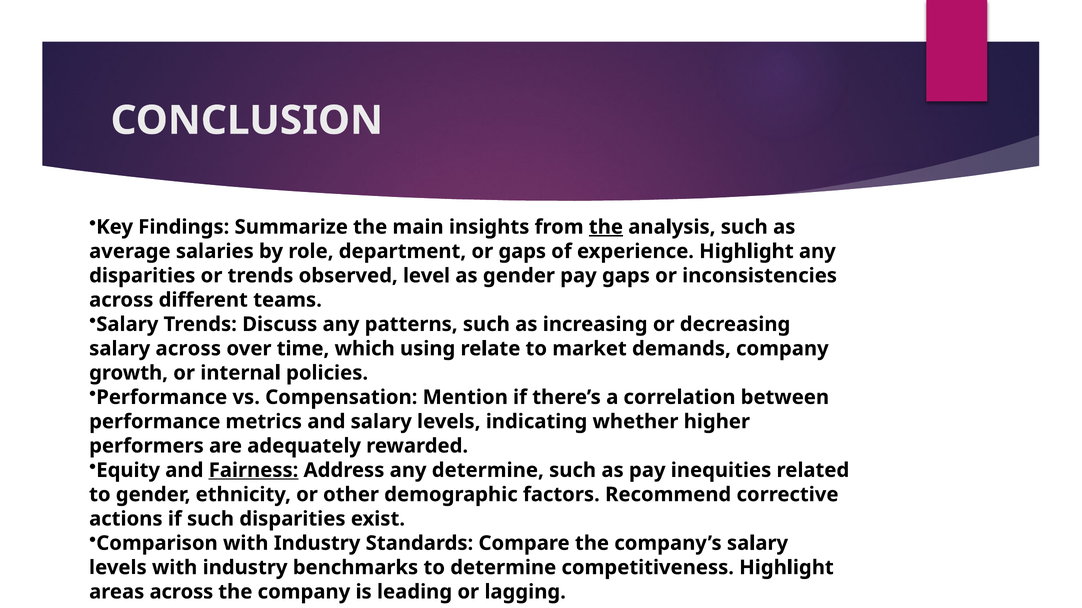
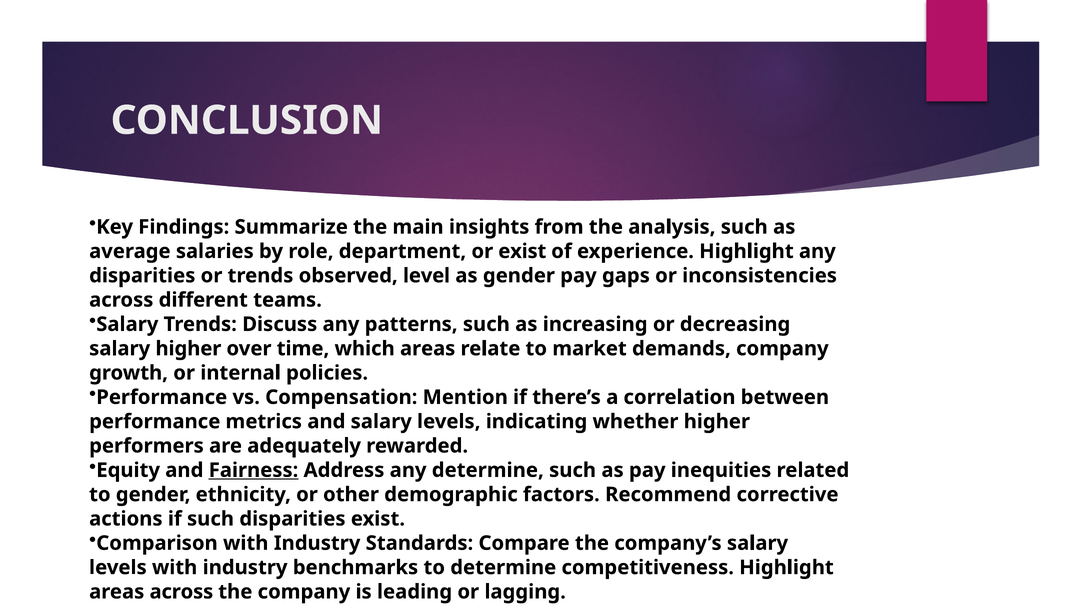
the underline: present -> none (606, 227)
or gaps: gaps -> exist (522, 252)
salary across: across -> higher (188, 349)
which using: using -> areas (428, 349)
